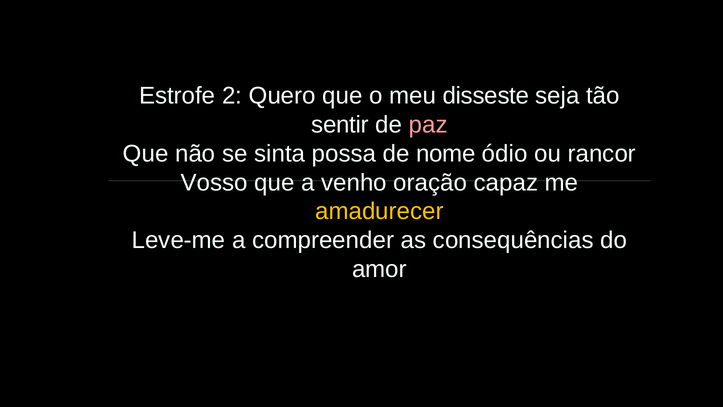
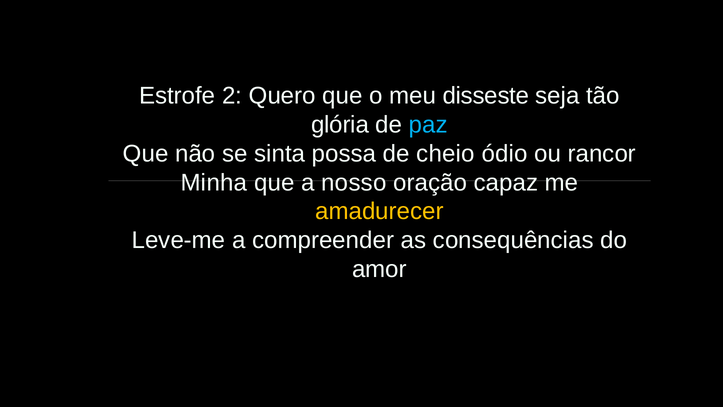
sentir: sentir -> glória (340, 125)
paz colour: pink -> light blue (428, 125)
nome: nome -> cheio (446, 154)
Vosso: Vosso -> Minha (214, 182)
venho: venho -> nosso (354, 182)
